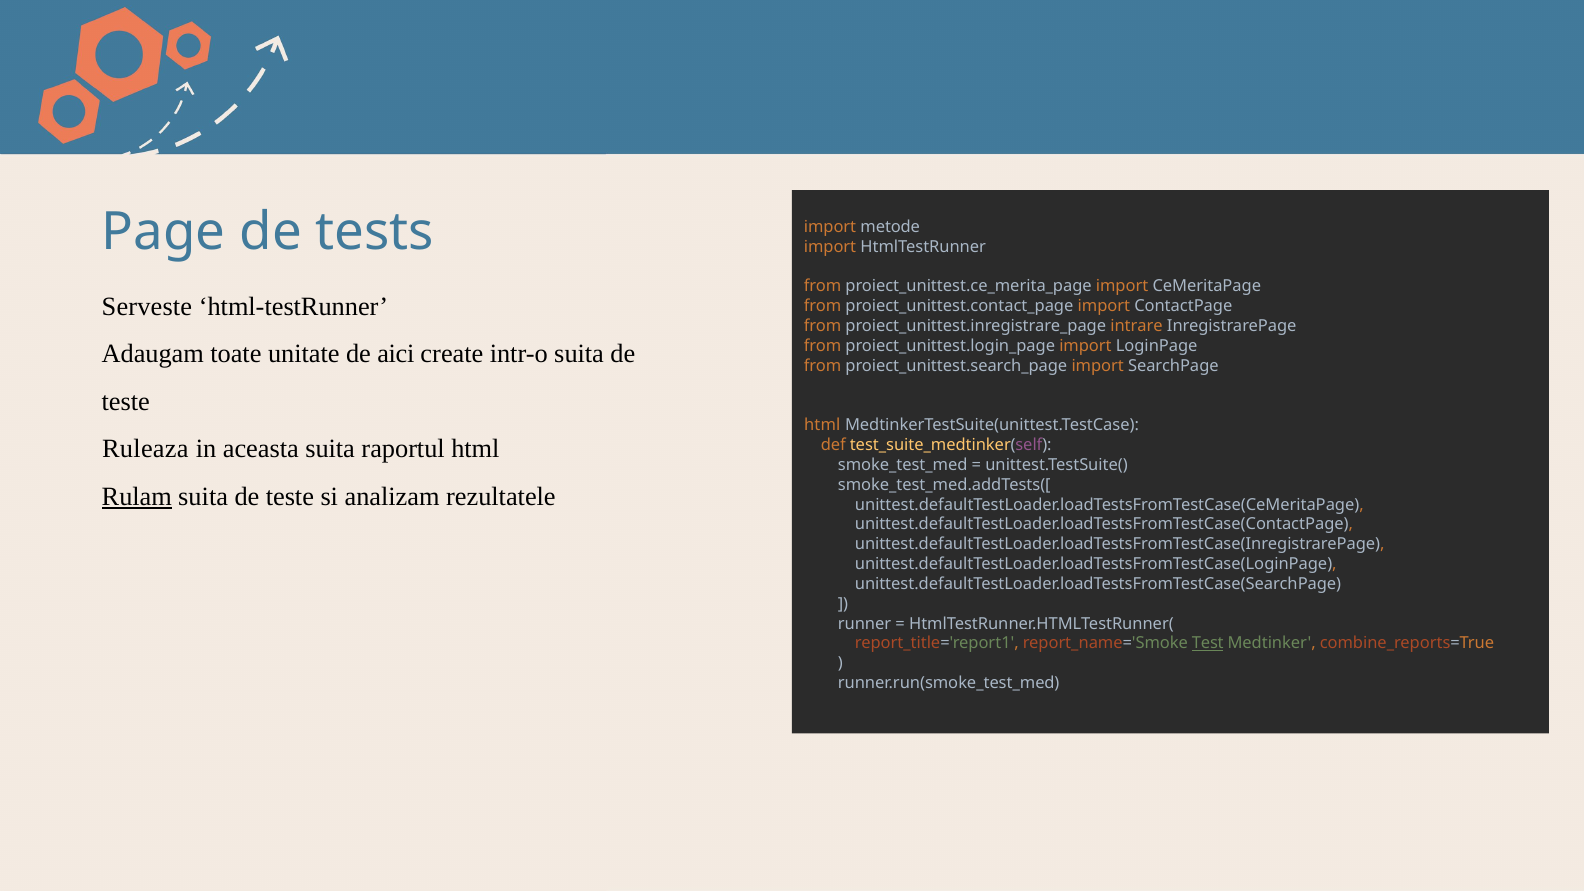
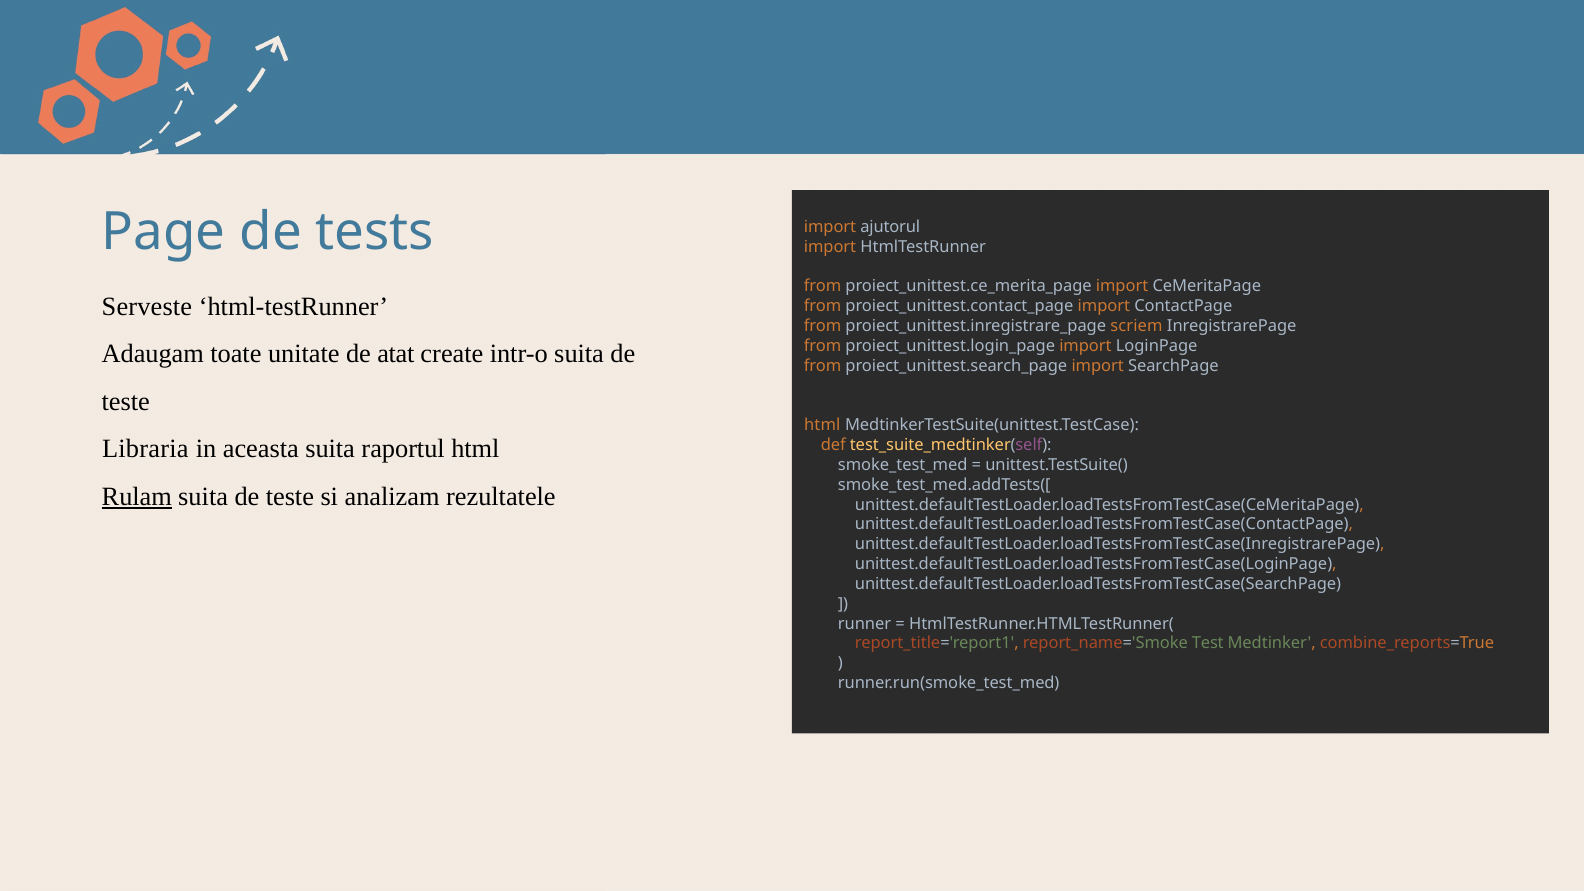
metode: metode -> ajutorul (890, 227)
intrare: intrare -> scriem (1136, 326)
aici: aici -> atat (396, 354)
Ruleaza: Ruleaza -> Libraria (145, 449)
Test underline: present -> none (1208, 643)
